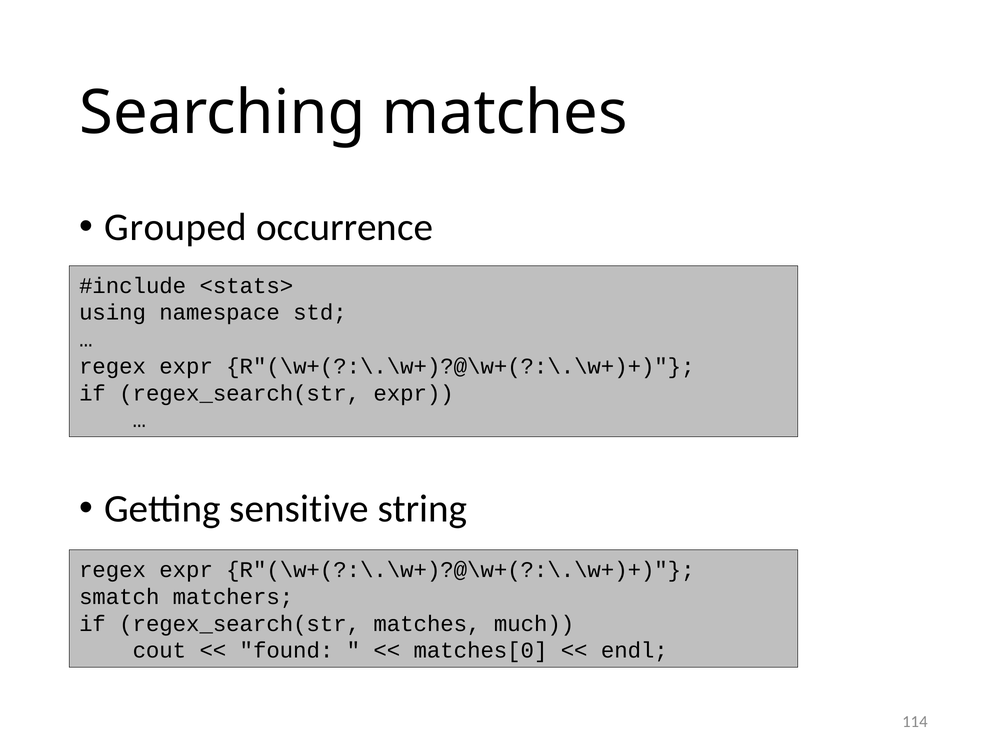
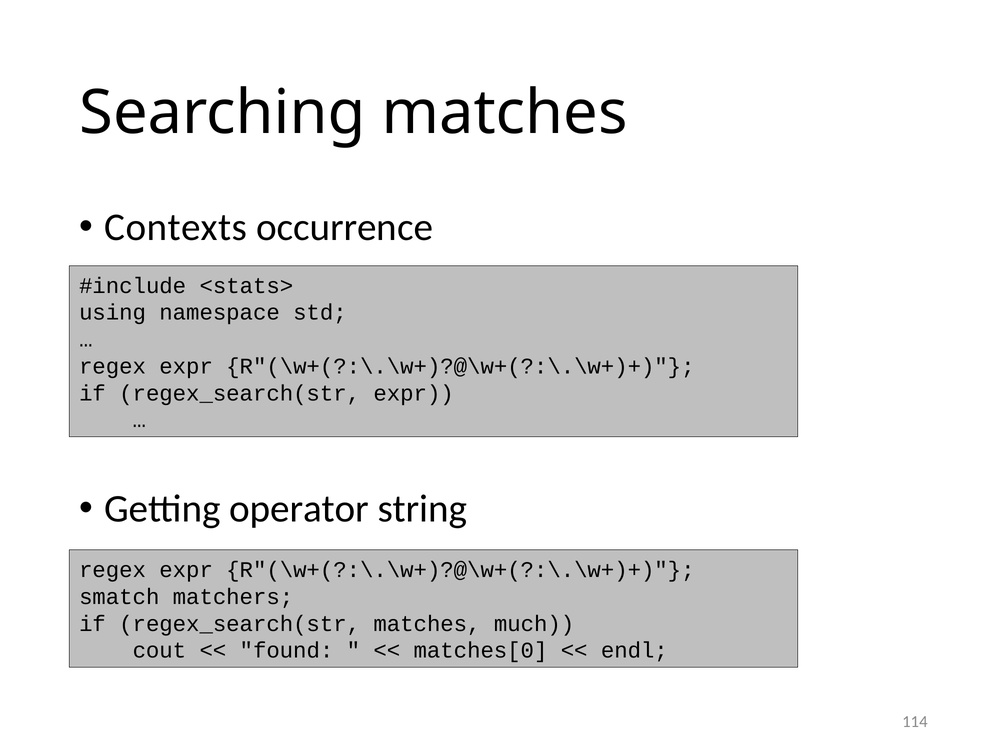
Grouped: Grouped -> Contexts (176, 227)
sensitive: sensitive -> operator (299, 508)
